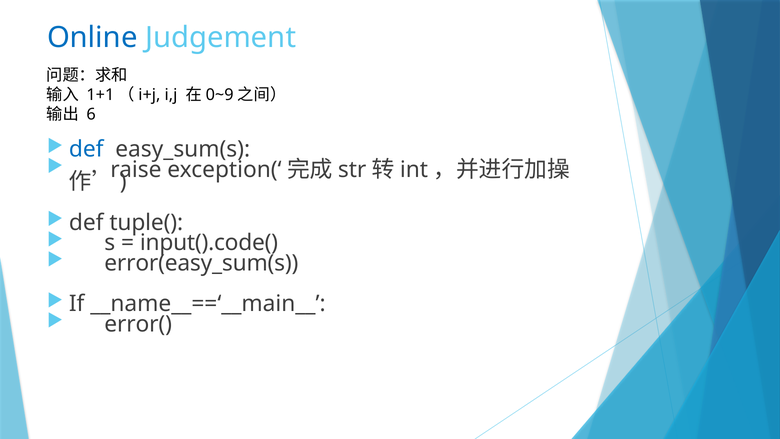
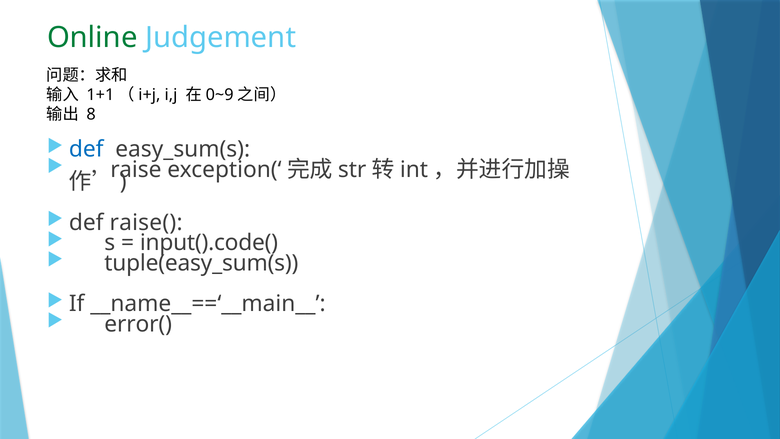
Online colour: blue -> green (92, 37)
6: 6 -> 8 (91, 115)
tuple(: tuple( -> raise( (146, 222)
error(easy_sum(s: error(easy_sum(s -> tuple(easy_sum(s (201, 263)
